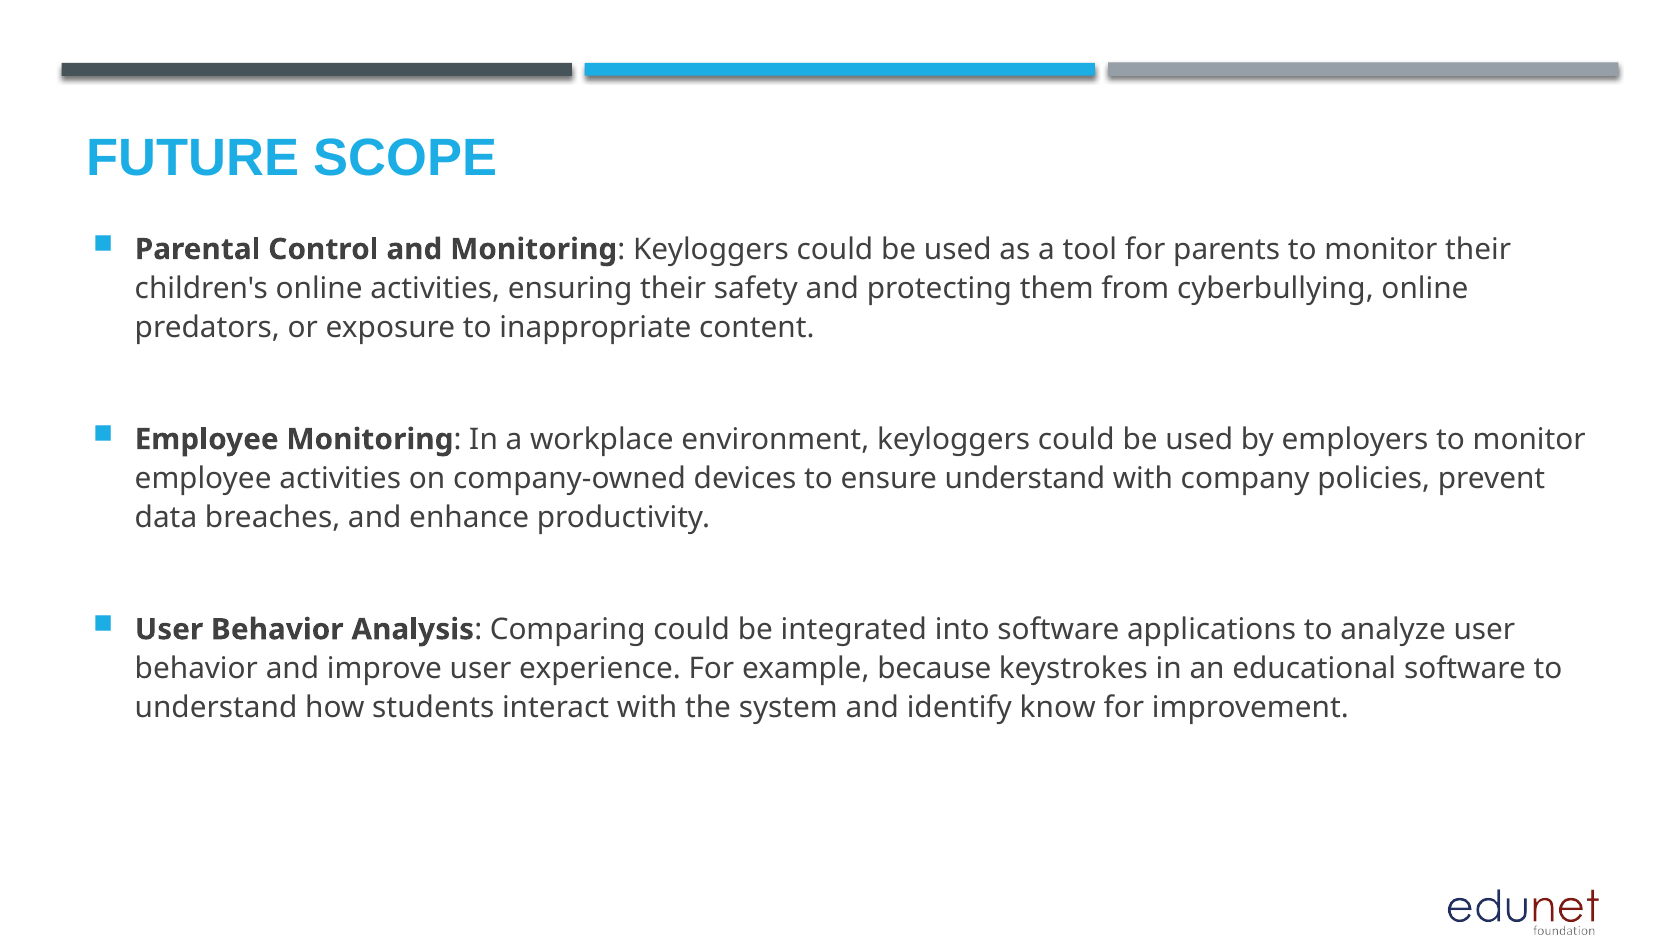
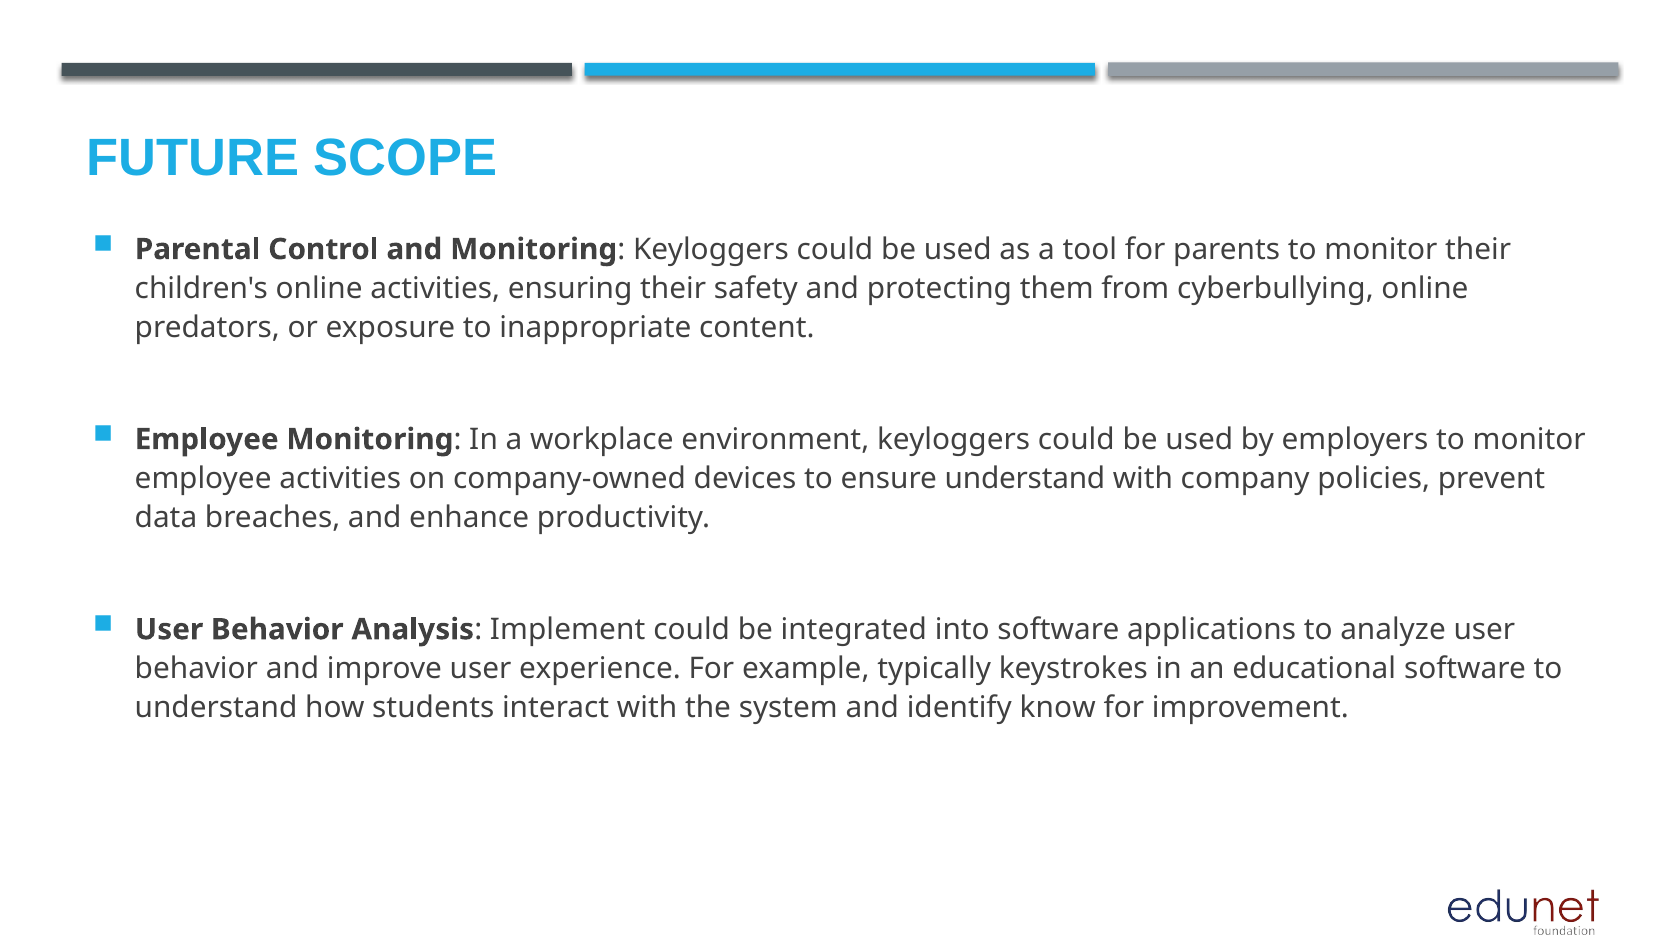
Comparing: Comparing -> Implement (568, 629)
because: because -> typically (934, 669)
